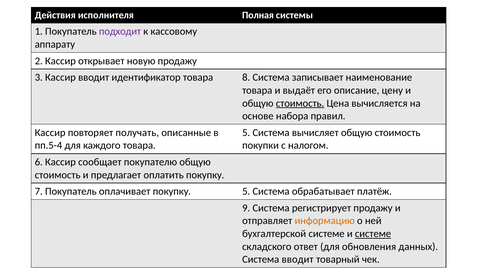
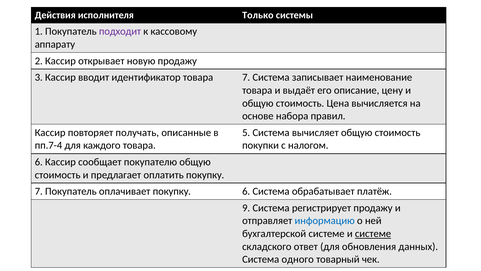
Полная: Полная -> Только (258, 15)
товара 8: 8 -> 7 (246, 77)
стоимость underline: present -> none (300, 103)
пп.5-4: пп.5-4 -> пп.7-4 (48, 145)
покупку 5: 5 -> 6 (246, 191)
информацию colour: orange -> blue (325, 220)
Система вводит: вводит -> одного (298, 259)
